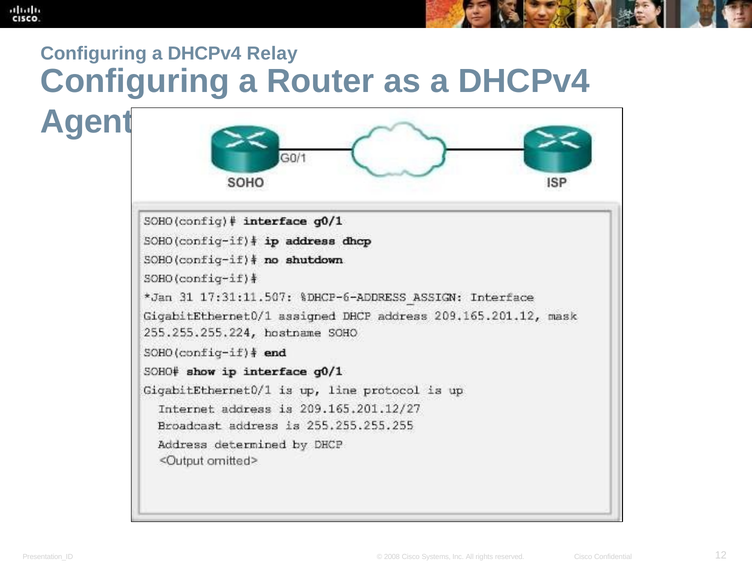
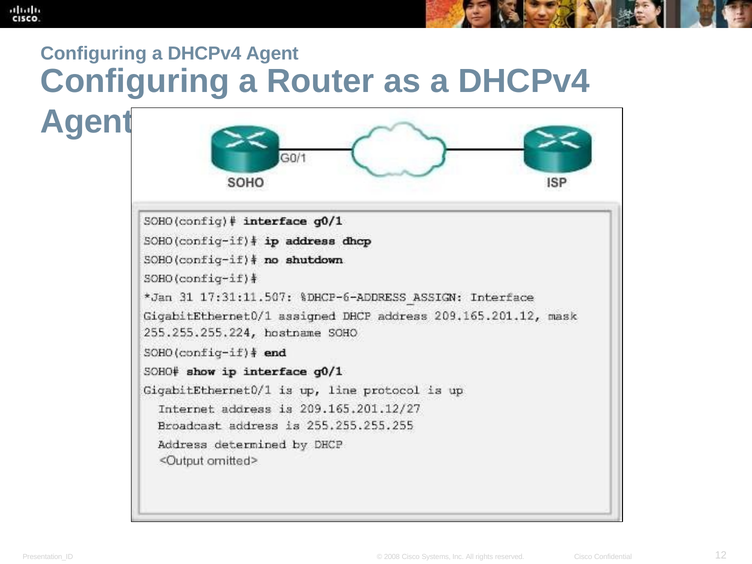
Configuring a DHCPv4 Relay: Relay -> Agent (272, 54)
